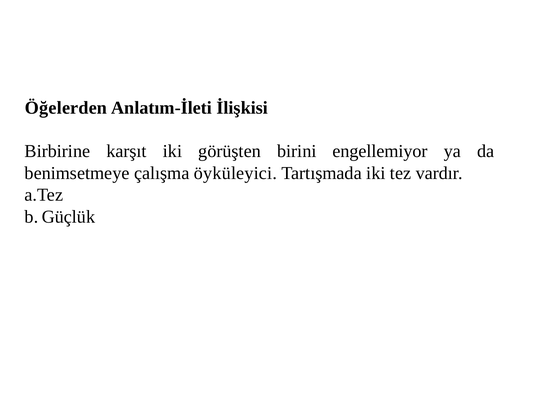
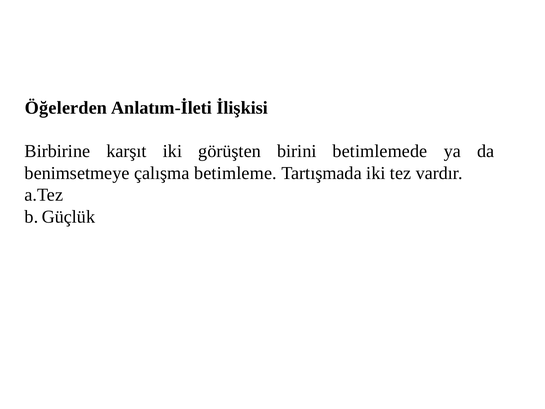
engellemiyor: engellemiyor -> betimlemede (380, 151)
öyküleyici: öyküleyici -> betimleme (235, 173)
